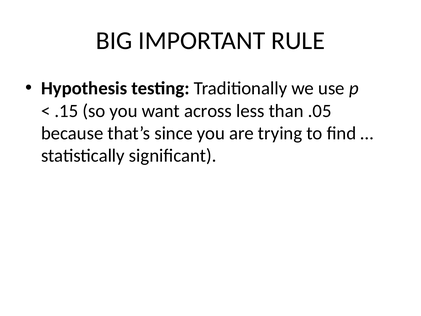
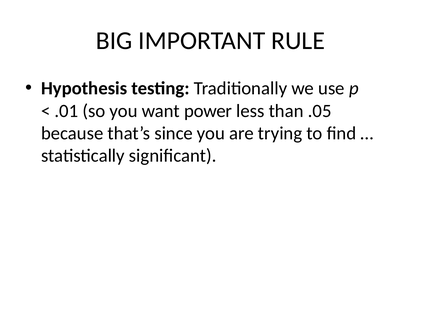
.15: .15 -> .01 (66, 111)
across: across -> power (208, 111)
